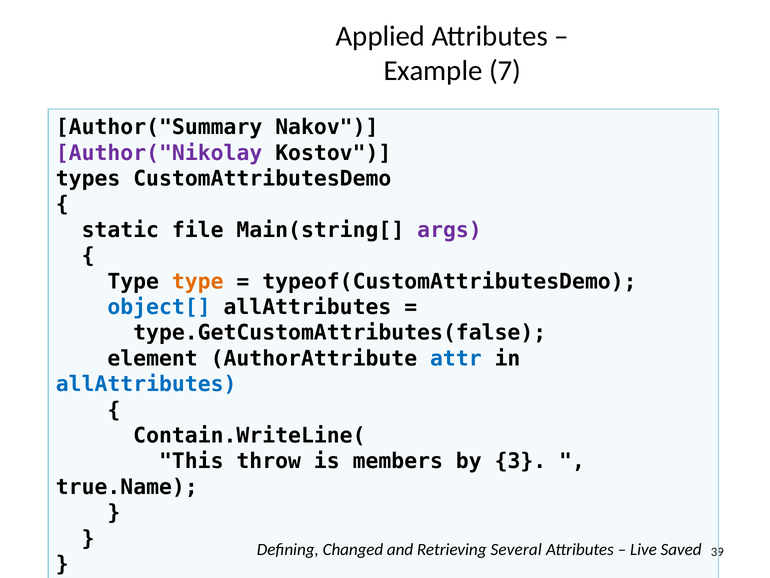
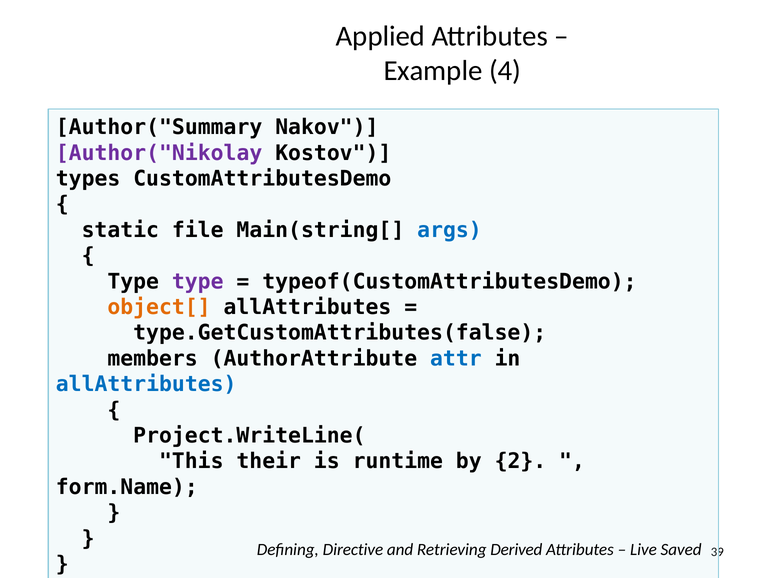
7: 7 -> 4 (505, 71)
args colour: purple -> blue (449, 230)
type colour: orange -> purple (198, 281)
object[ colour: blue -> orange (159, 307)
element: element -> members (153, 358)
Contain.WriteLine(: Contain.WriteLine( -> Project.WriteLine( (249, 435)
throw: throw -> their (269, 461)
members: members -> runtime (398, 461)
3: 3 -> 2 (520, 461)
true.Name: true.Name -> form.Name (127, 487)
Changed: Changed -> Directive (353, 549)
Several: Several -> Derived (516, 549)
